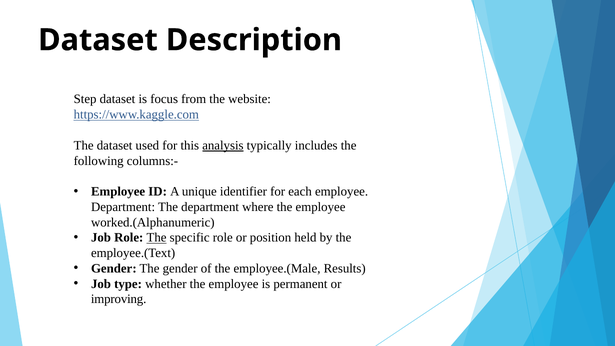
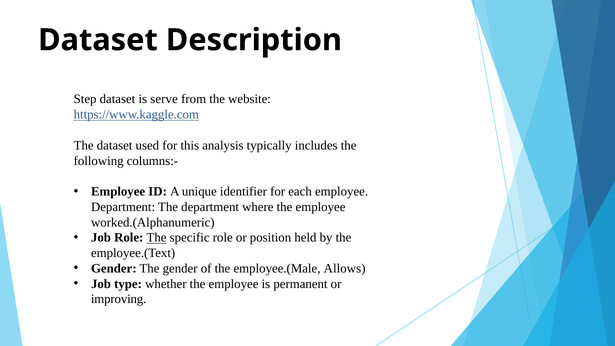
focus: focus -> serve (164, 99)
analysis underline: present -> none (223, 145)
Results: Results -> Allows (345, 268)
